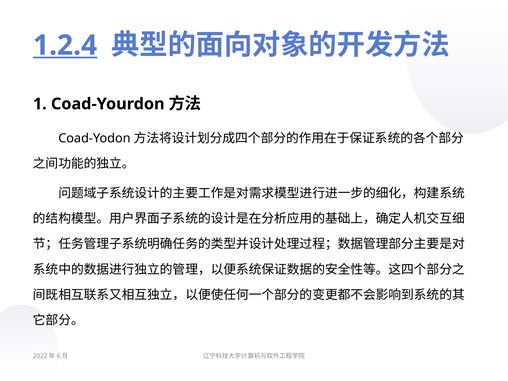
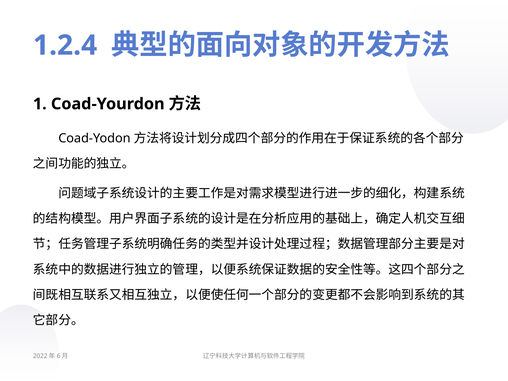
1.2.4 underline: present -> none (65, 45)
